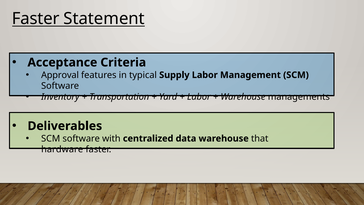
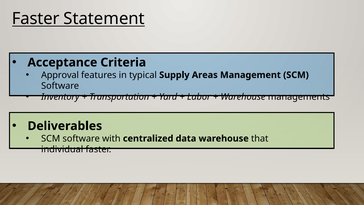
Supply Labor: Labor -> Areas (205, 75)
hardware: hardware -> individual (62, 149)
